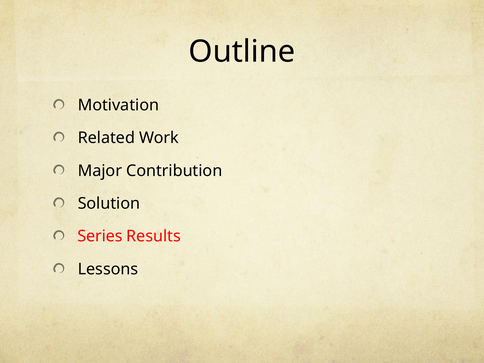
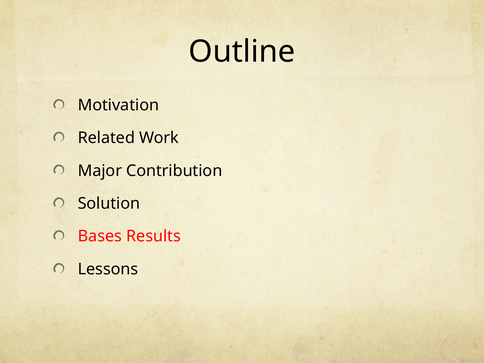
Series: Series -> Bases (100, 236)
